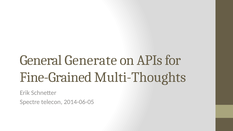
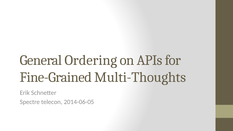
Generate: Generate -> Ordering (91, 60)
